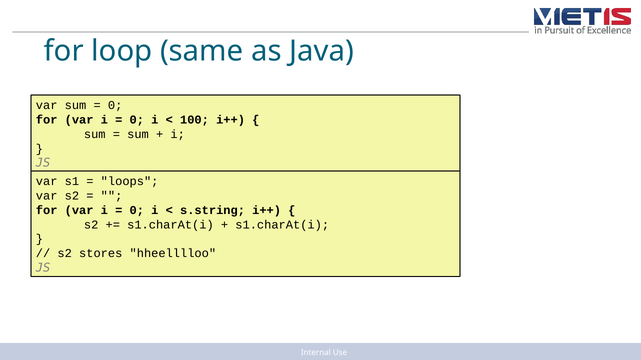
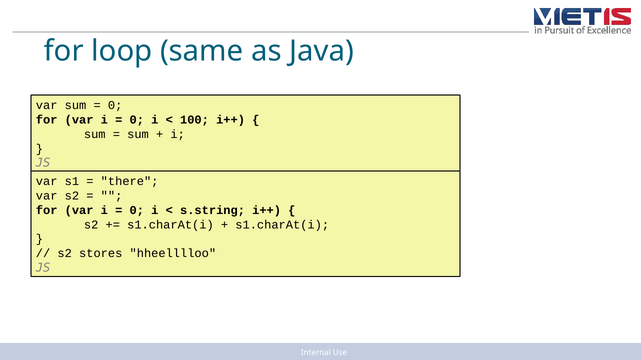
loops: loops -> there (130, 182)
